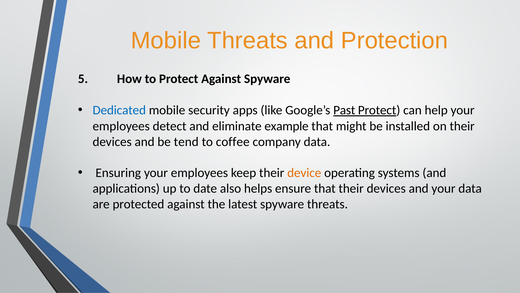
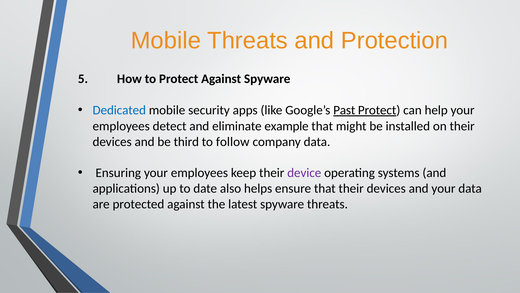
tend: tend -> third (186, 142)
coffee: coffee -> follow (233, 142)
device colour: orange -> purple (304, 173)
